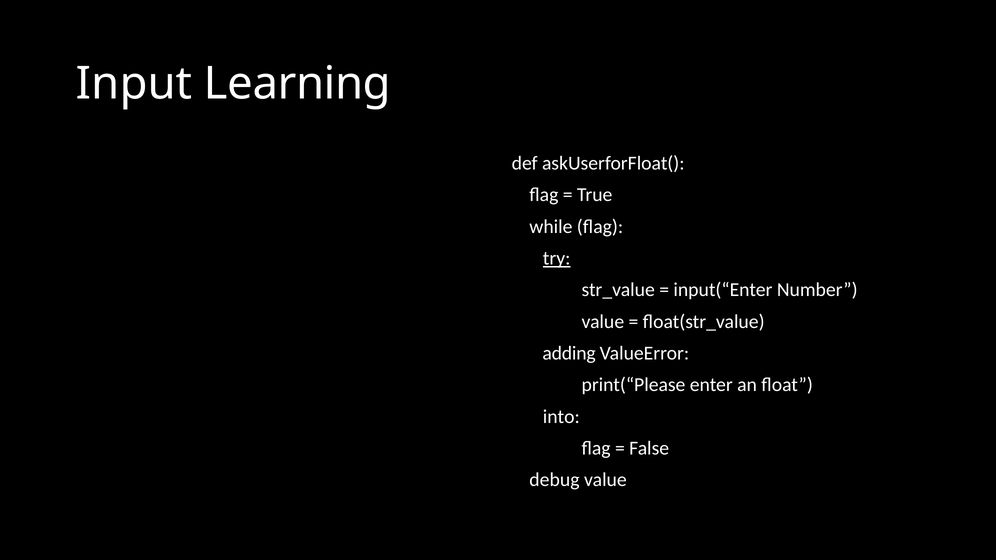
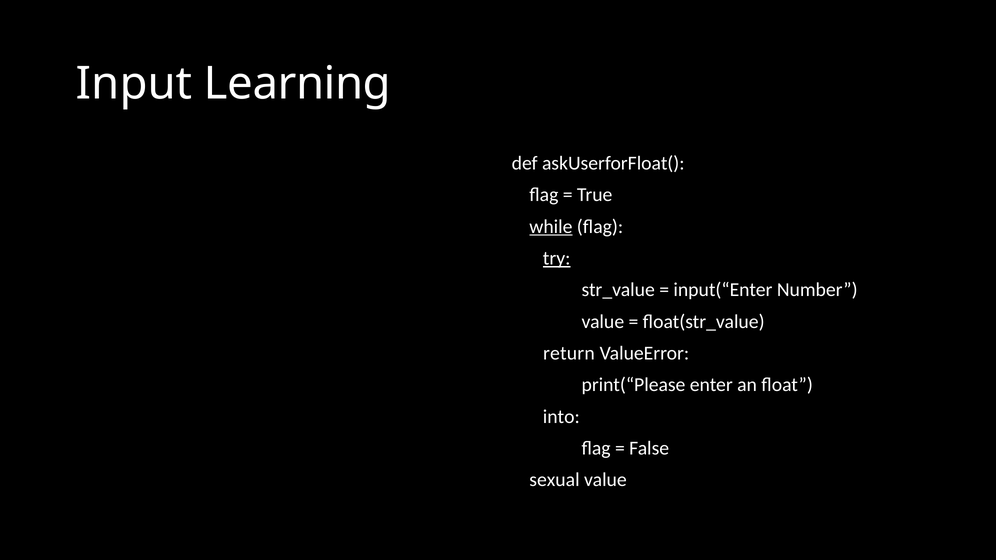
while underline: none -> present (551, 227)
adding: adding -> return (569, 353)
debug: debug -> sexual (555, 480)
